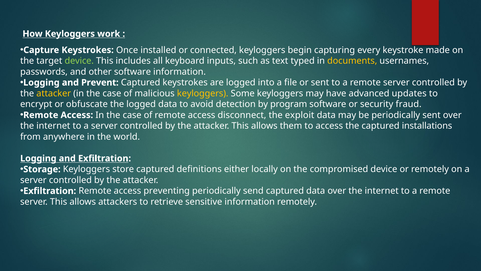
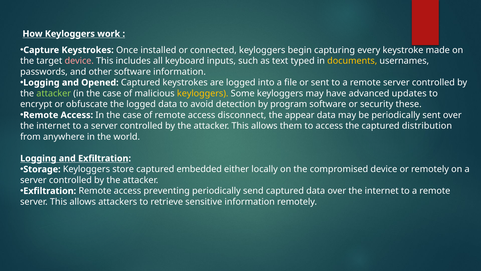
device colour: light green -> pink (79, 61)
Prevent: Prevent -> Opened (100, 82)
attacker colour: yellow -> light green (54, 93)
fraud: fraud -> these (409, 104)
exploit: exploit -> appear (300, 115)
installations: installations -> distribution (427, 126)
definitions: definitions -> embedded (199, 169)
